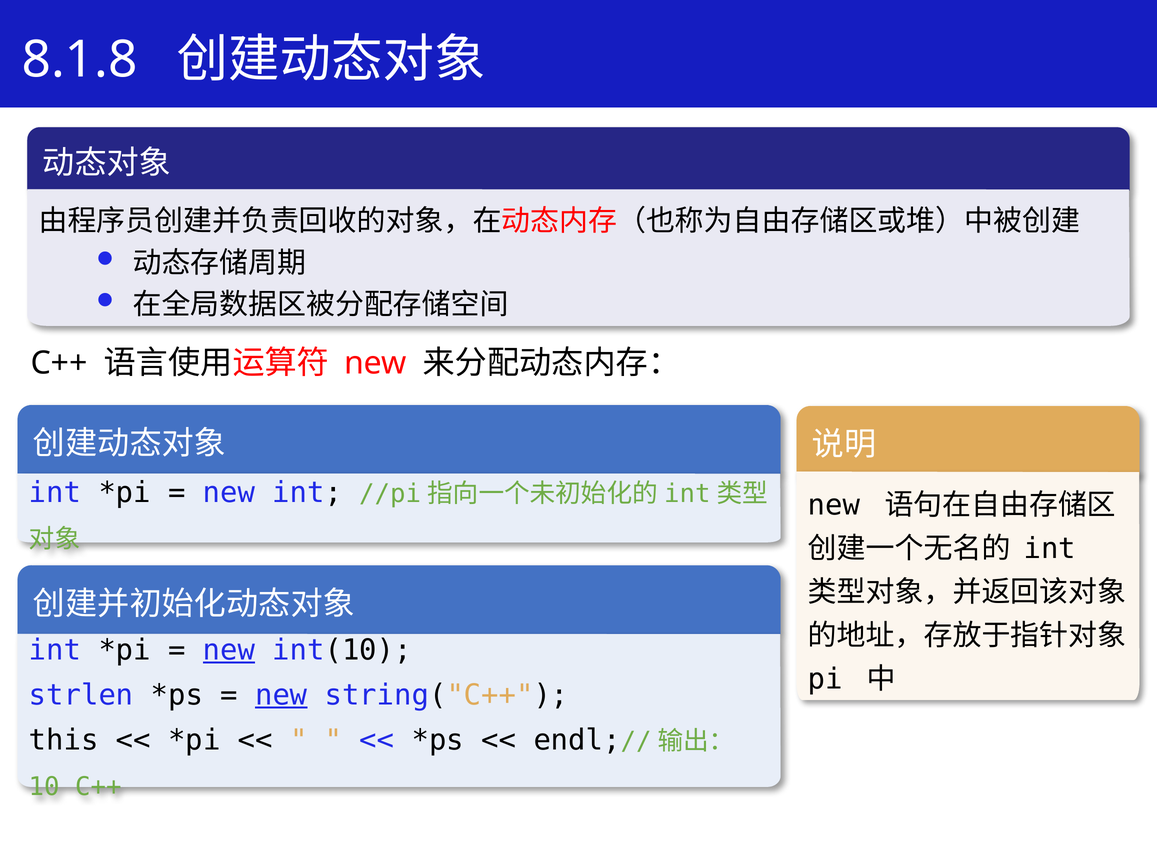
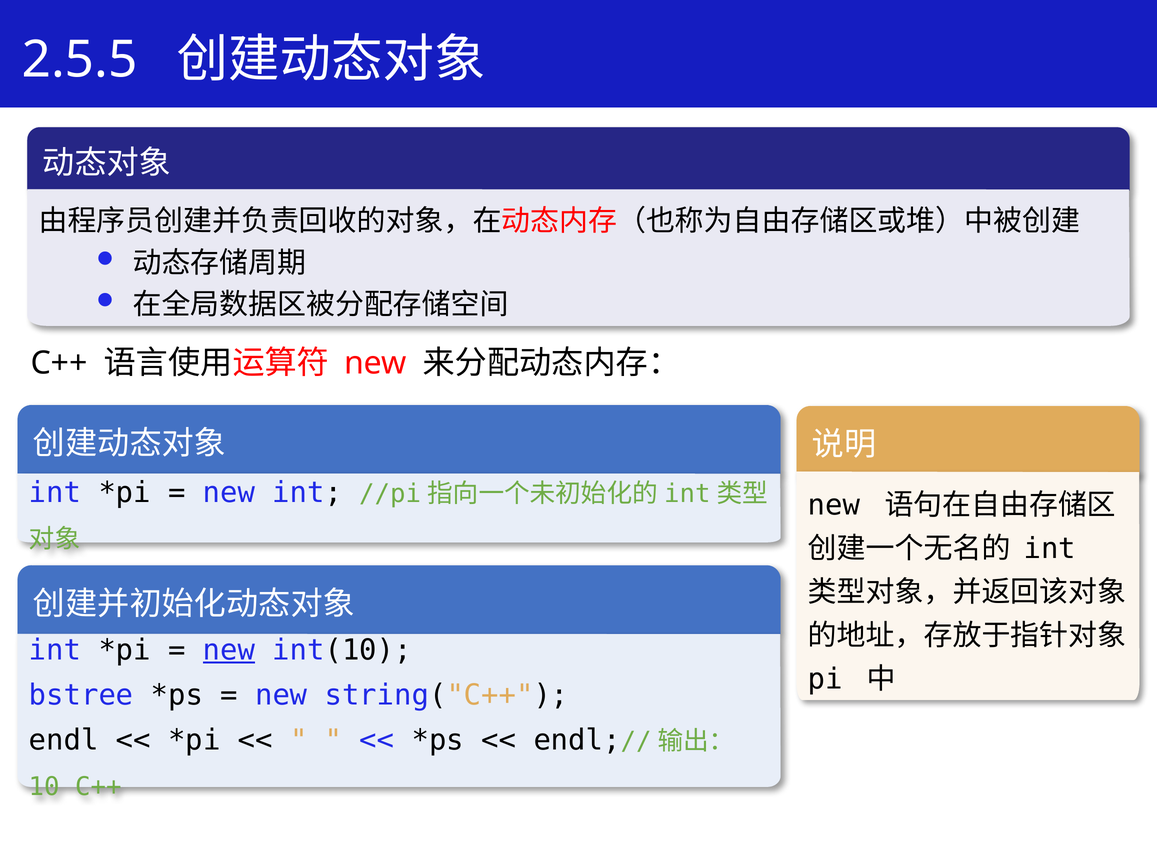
8.1.8: 8.1.8 -> 2.5.5 (80, 60)
strlen: strlen -> bstree (81, 695)
new underline: present -> none (281, 695)
this: this -> endl (64, 740)
